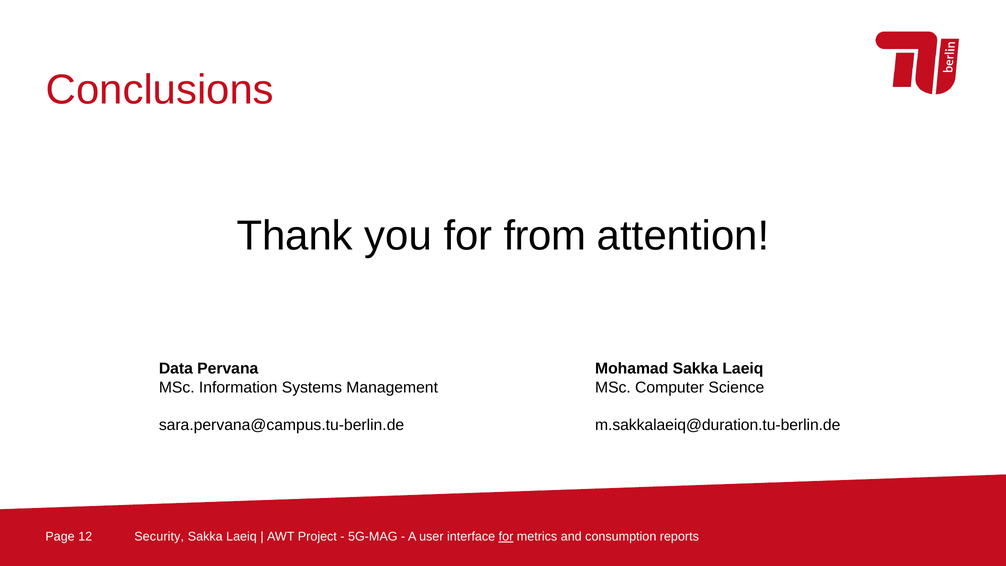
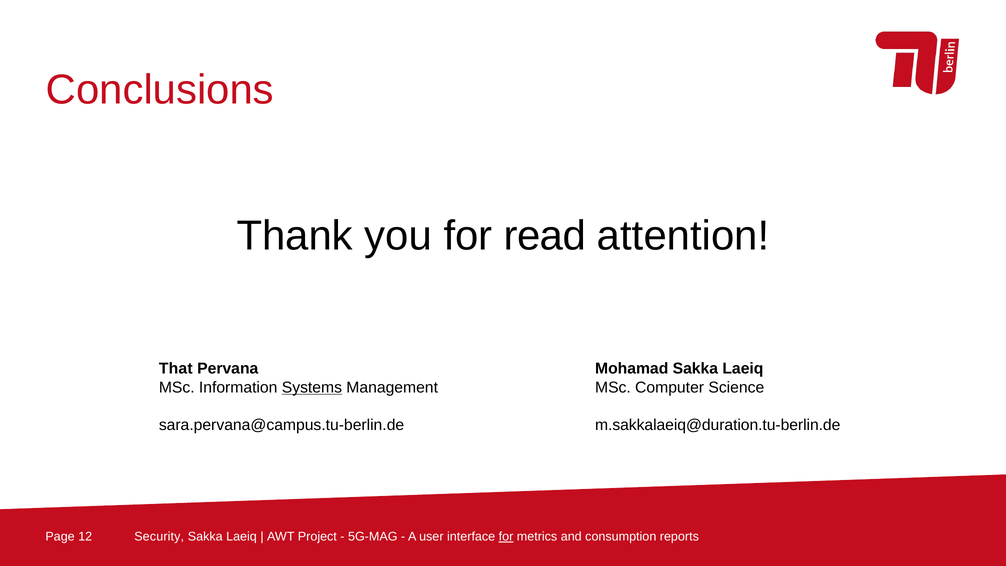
from: from -> read (545, 236)
Data: Data -> That (176, 369)
Systems underline: none -> present (312, 387)
